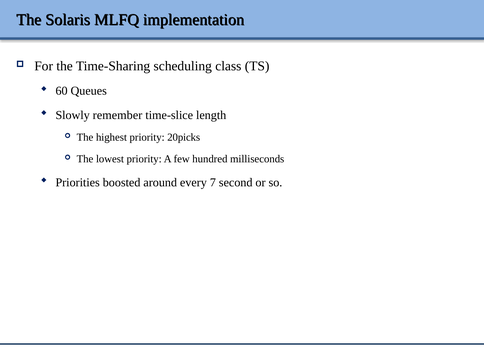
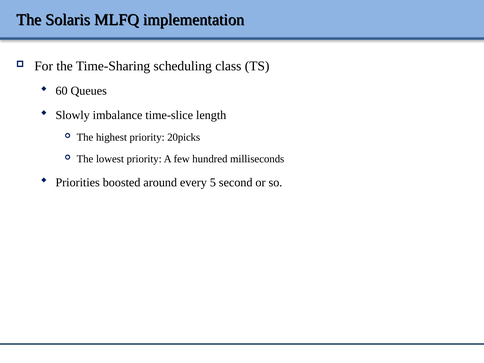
remember: remember -> imbalance (118, 115)
7: 7 -> 5 (213, 182)
